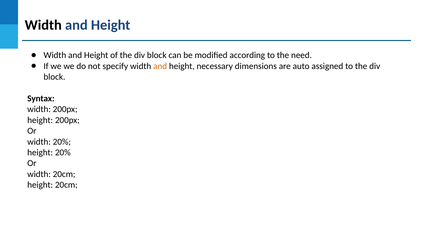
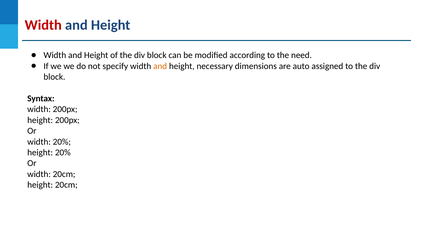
Width colour: black -> red (43, 25)
